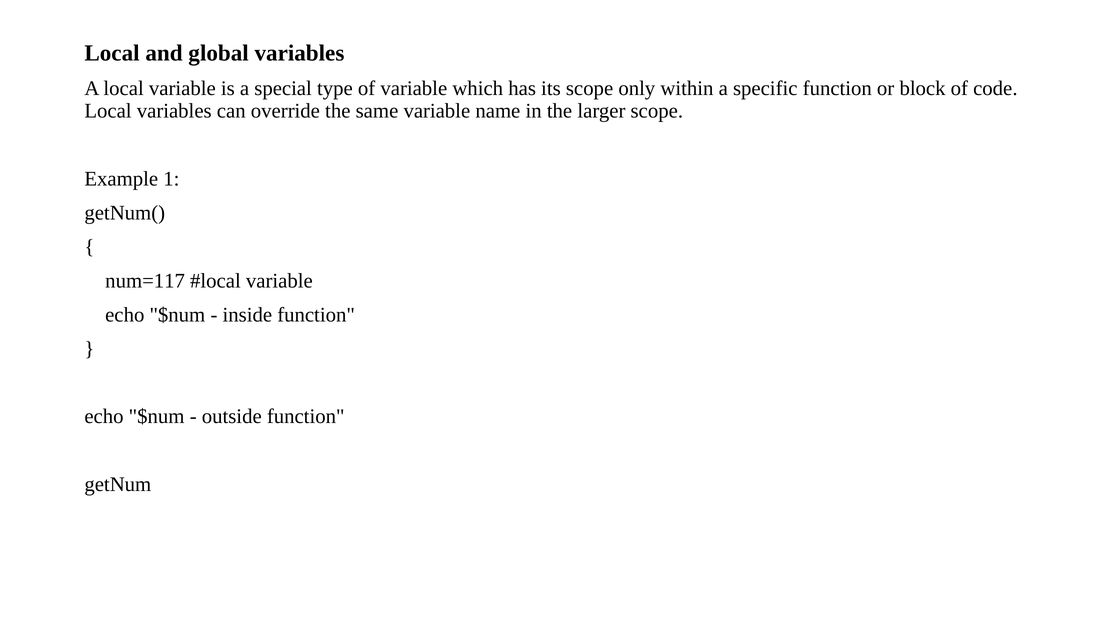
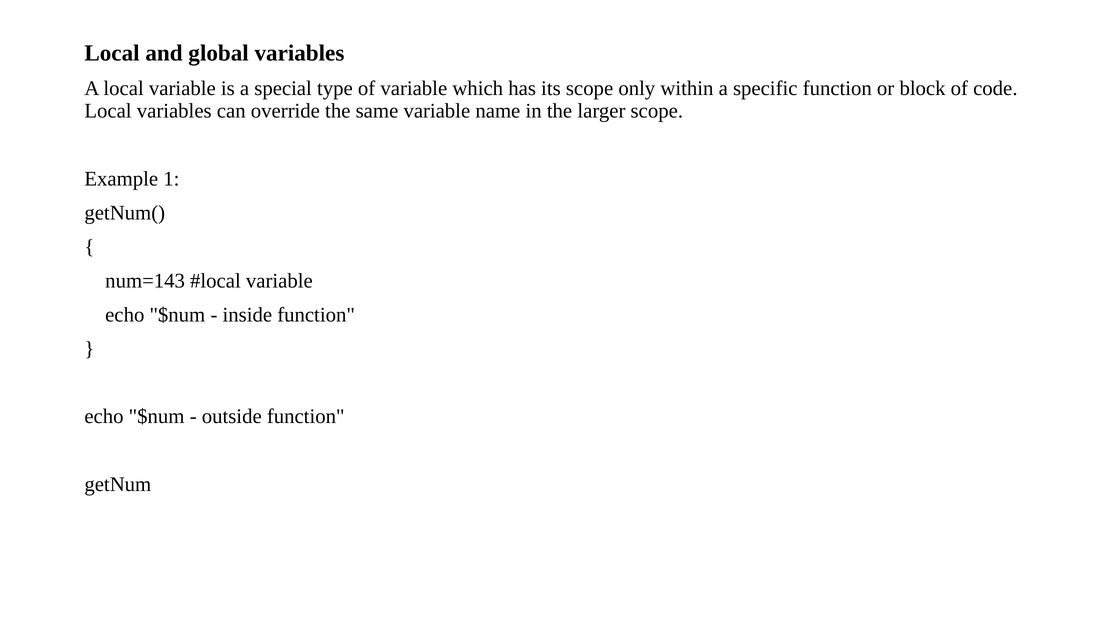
num=117: num=117 -> num=143 (145, 281)
